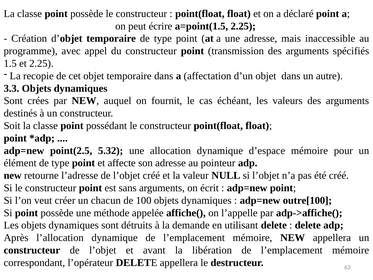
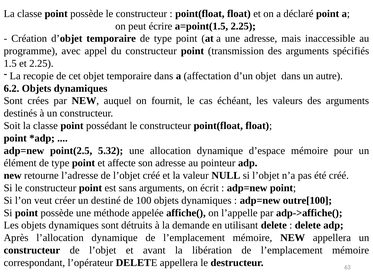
3.3: 3.3 -> 6.2 (11, 88)
chacun: chacun -> destiné (106, 200)
